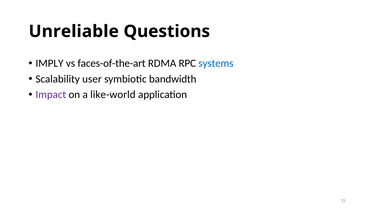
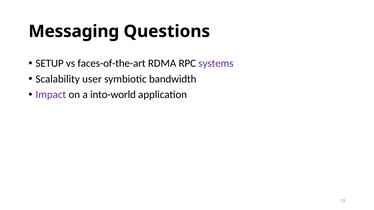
Unreliable: Unreliable -> Messaging (74, 31)
IMPLY: IMPLY -> SETUP (50, 63)
systems colour: blue -> purple (216, 63)
like-world: like-world -> into-world (113, 95)
